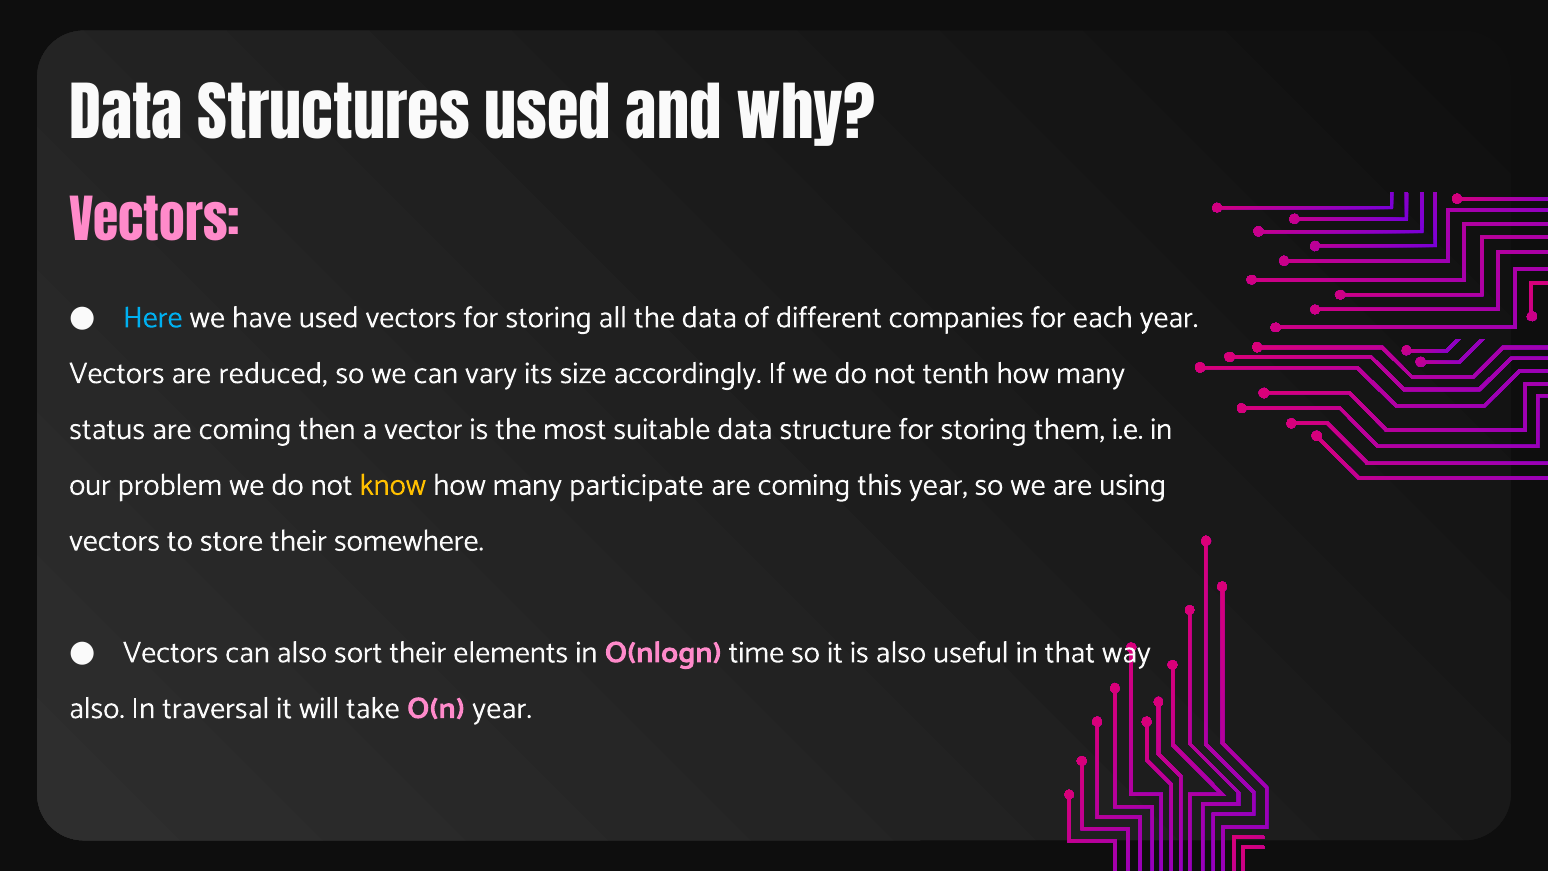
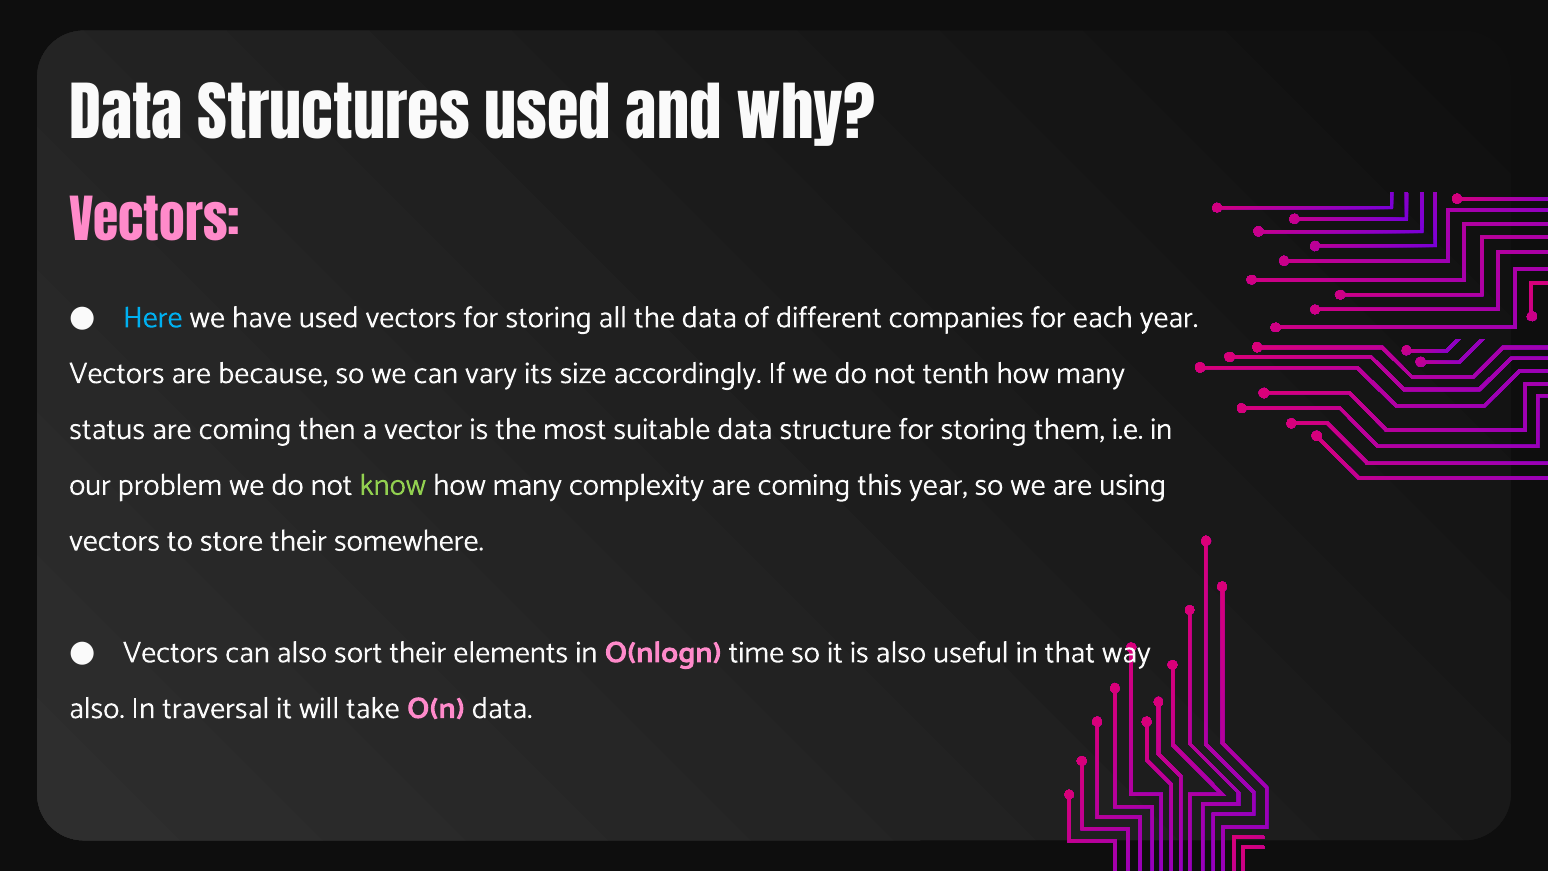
reduced: reduced -> because (273, 373)
know colour: yellow -> light green (393, 485)
participate: participate -> complexity (636, 485)
O(n year: year -> data (502, 708)
